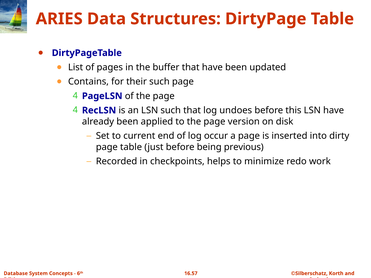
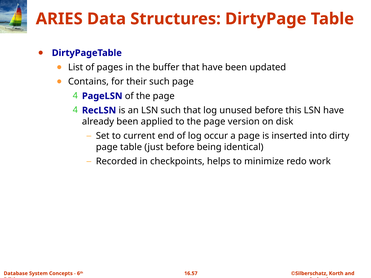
undoes: undoes -> unused (236, 110)
previous: previous -> identical (244, 147)
